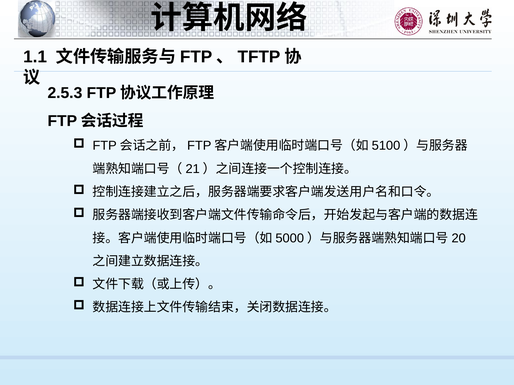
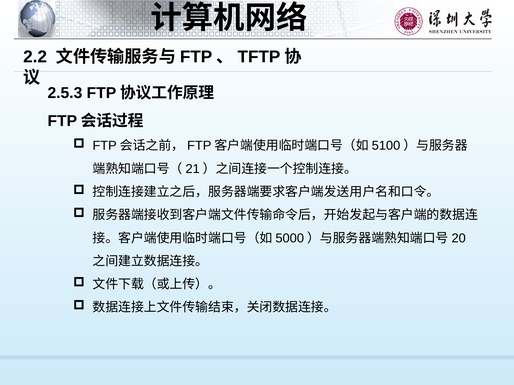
1.1: 1.1 -> 2.2 (35, 57)
